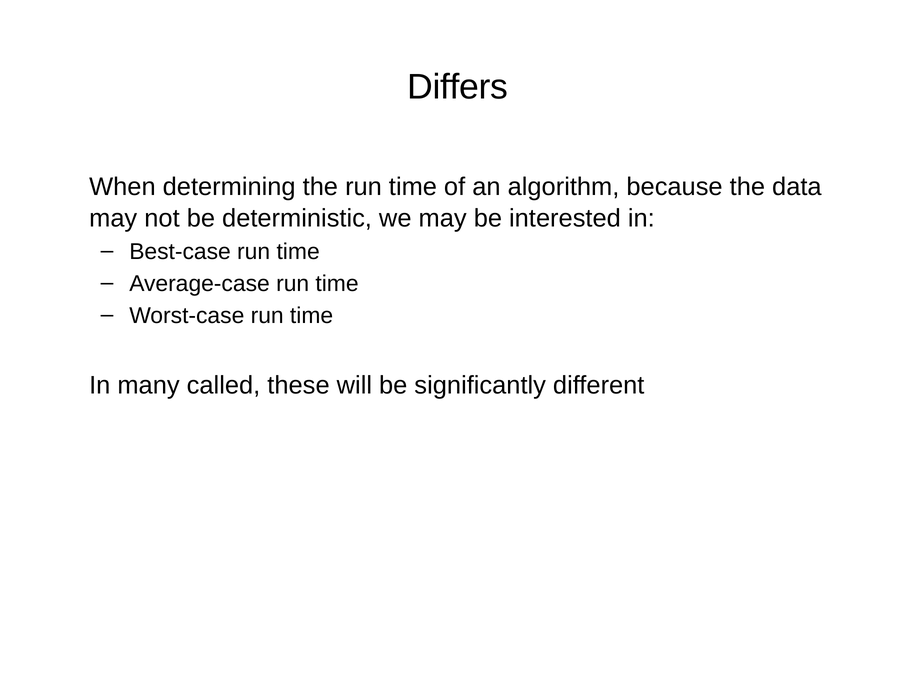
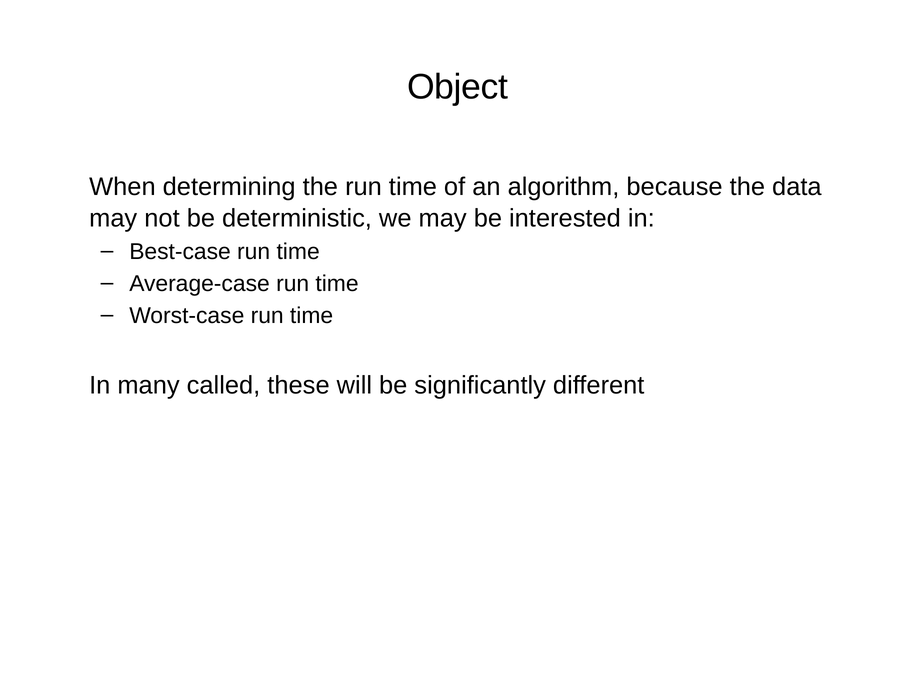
Differs: Differs -> Object (458, 87)
